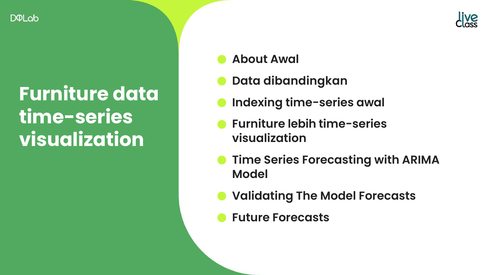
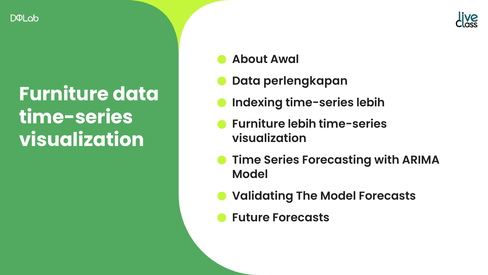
dibandingkan: dibandingkan -> perlengkapan (306, 81)
time-series awal: awal -> lebih (371, 102)
